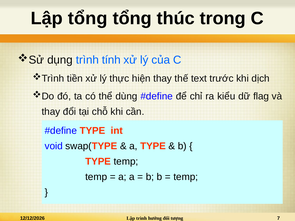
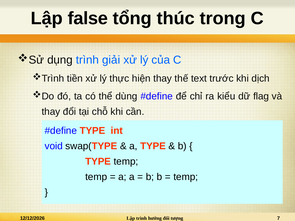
Lập tổng: tổng -> false (88, 18)
tính: tính -> giải (111, 60)
